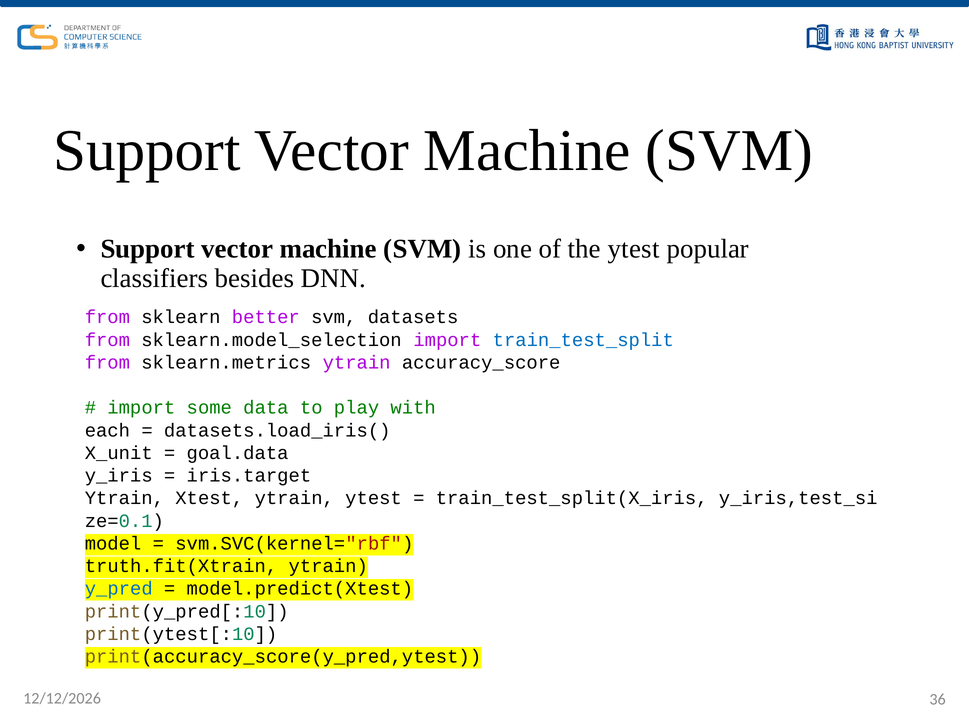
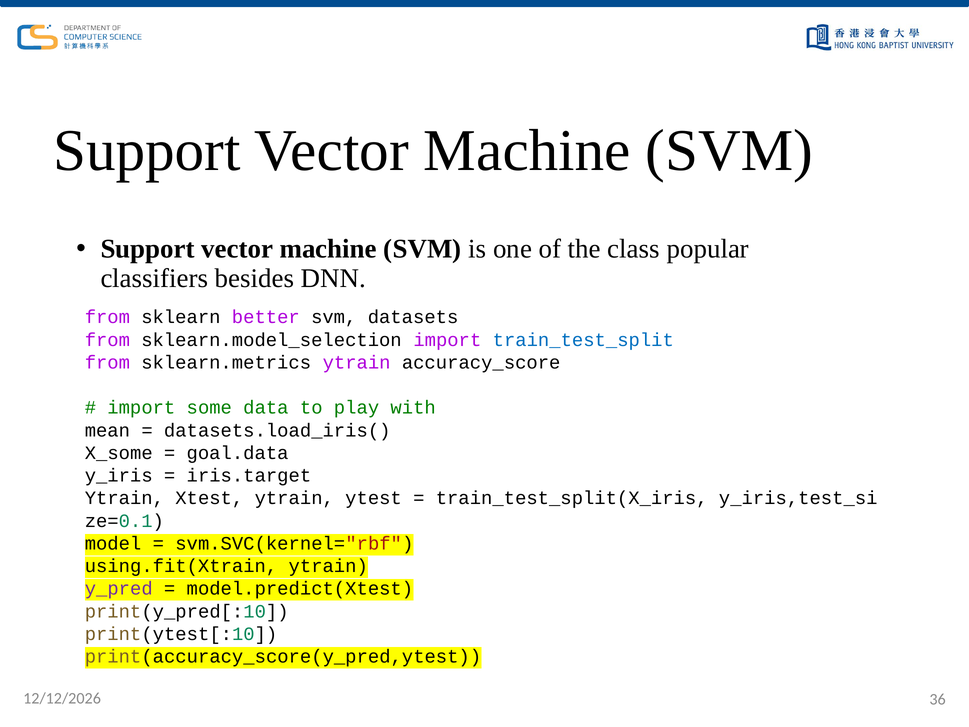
the ytest: ytest -> class (634, 249)
each: each -> mean (107, 430)
X_unit: X_unit -> X_some (119, 453)
truth.fit(Xtrain: truth.fit(Xtrain -> using.fit(Xtrain (181, 566)
y_pred colour: blue -> purple (119, 589)
